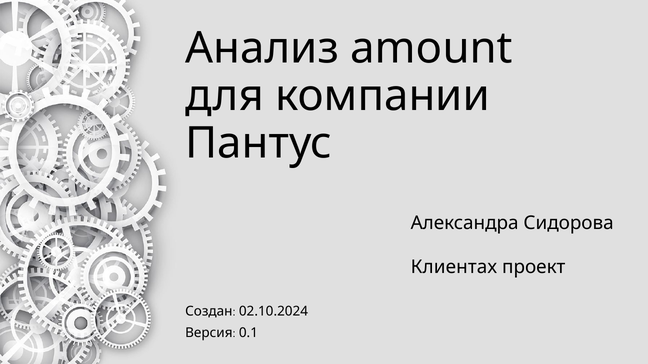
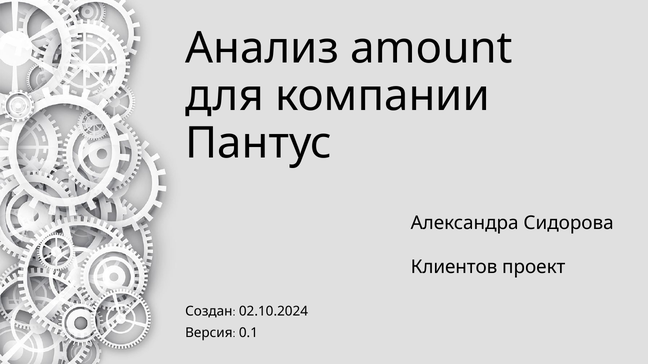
Клиентах: Клиентах -> Клиентов (454, 268)
